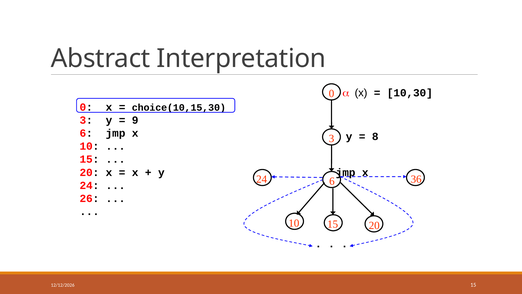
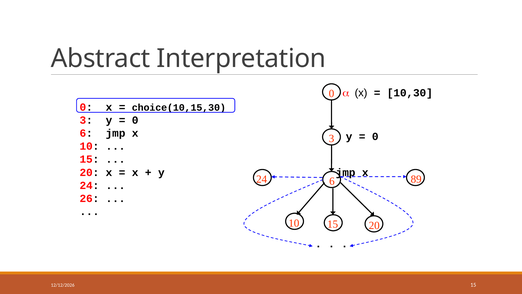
9: 9 -> 0 (135, 120)
8: 8 -> 0 (375, 136)
36: 36 -> 89 (416, 179)
